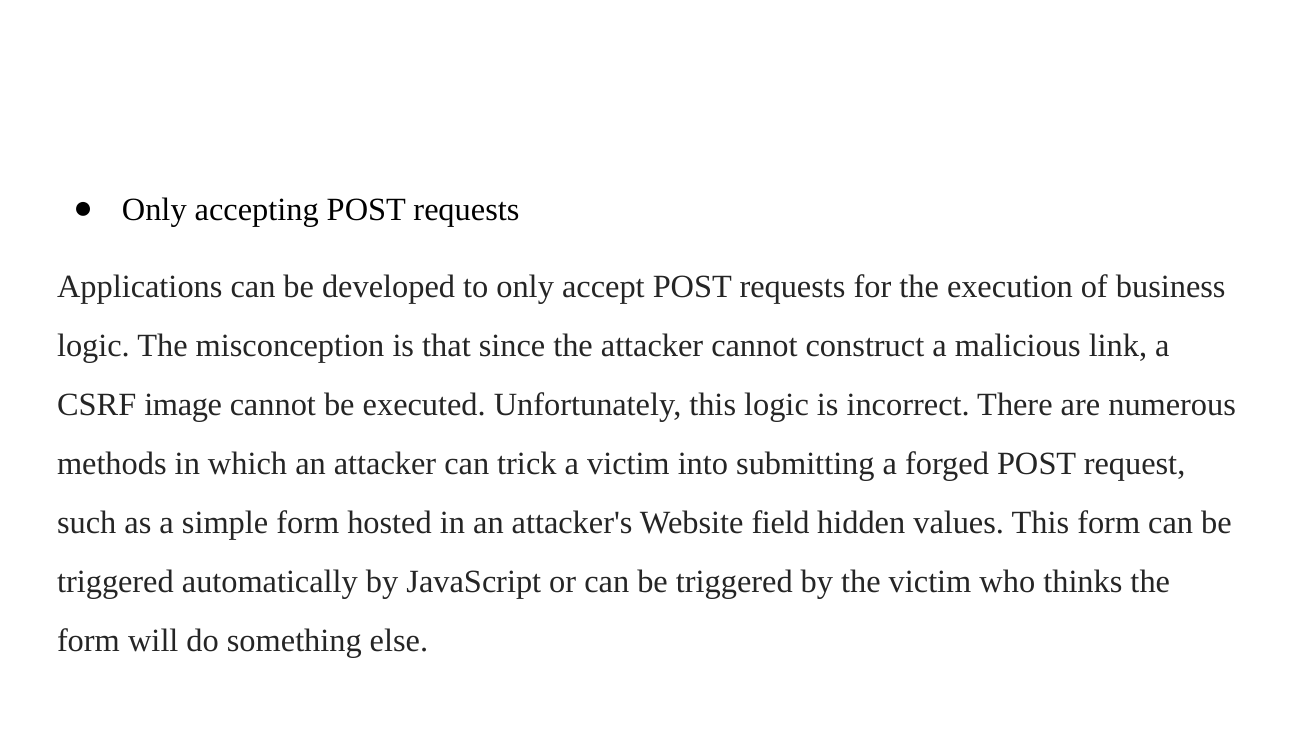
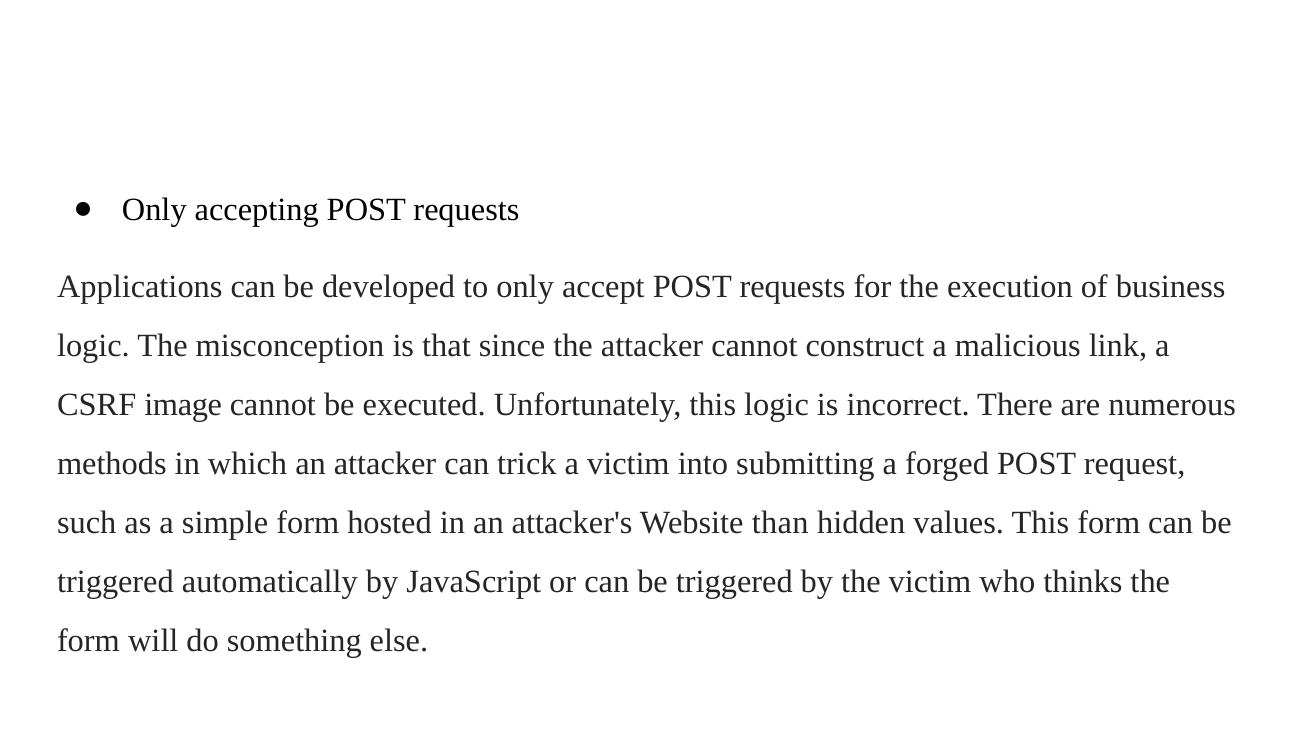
field: field -> than (780, 523)
